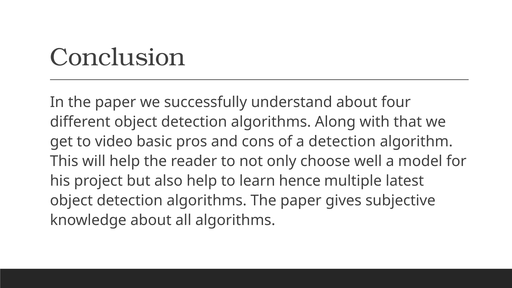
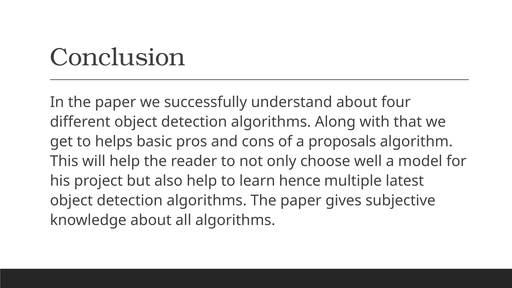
video: video -> helps (114, 142)
a detection: detection -> proposals (342, 142)
